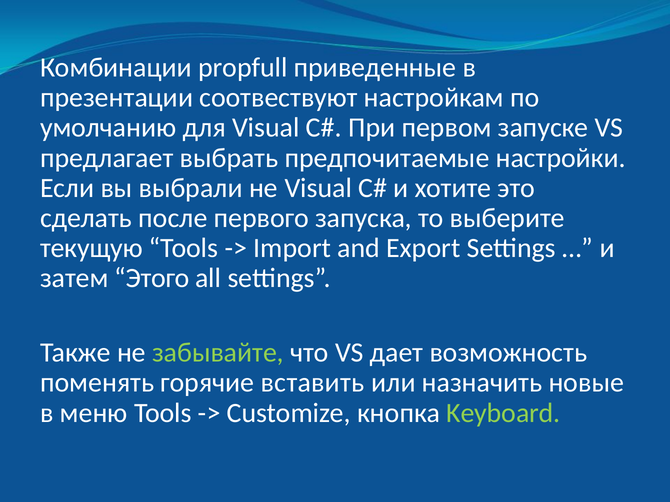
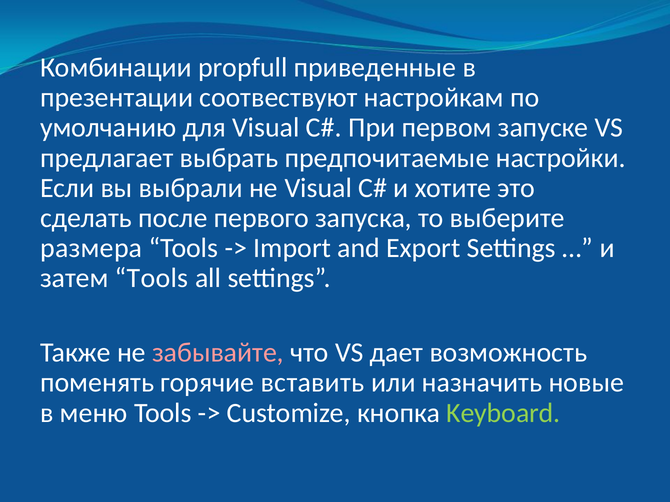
текущую: текущую -> размера (91, 248)
затем Этого: Этого -> Tools (152, 279)
забывайте colour: light green -> pink (218, 353)
